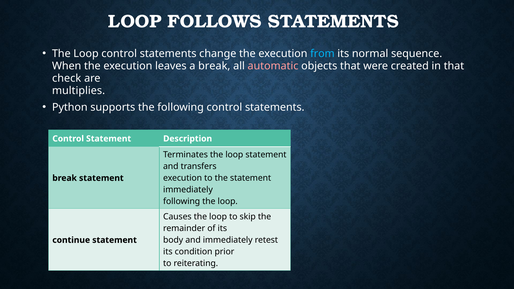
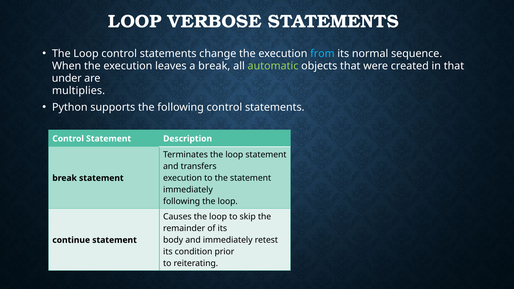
FOLLOWS: FOLLOWS -> VERBOSE (215, 22)
automatic colour: pink -> light green (273, 66)
check: check -> under (67, 78)
